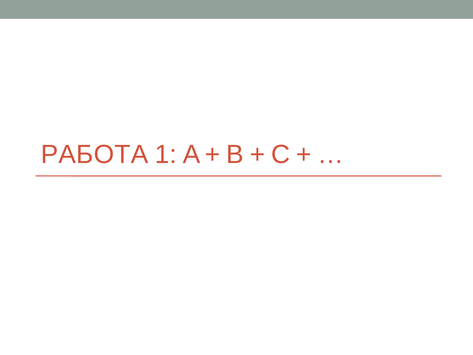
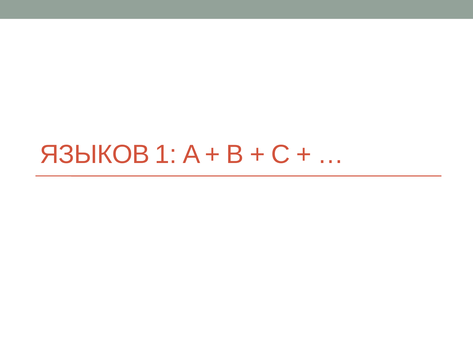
РАБОТА: РАБОТА -> ЯЗЫКОВ (95, 154)
